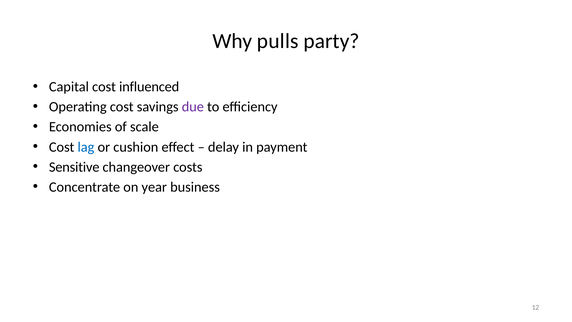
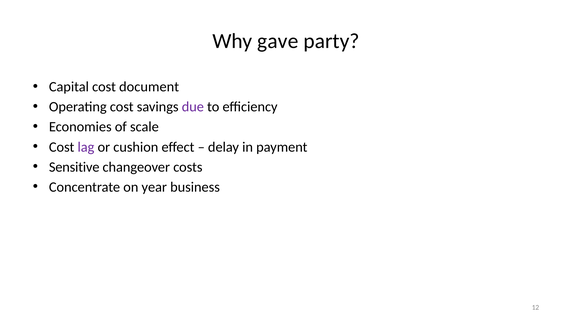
pulls: pulls -> gave (278, 41)
influenced: influenced -> document (149, 87)
lag colour: blue -> purple (86, 147)
